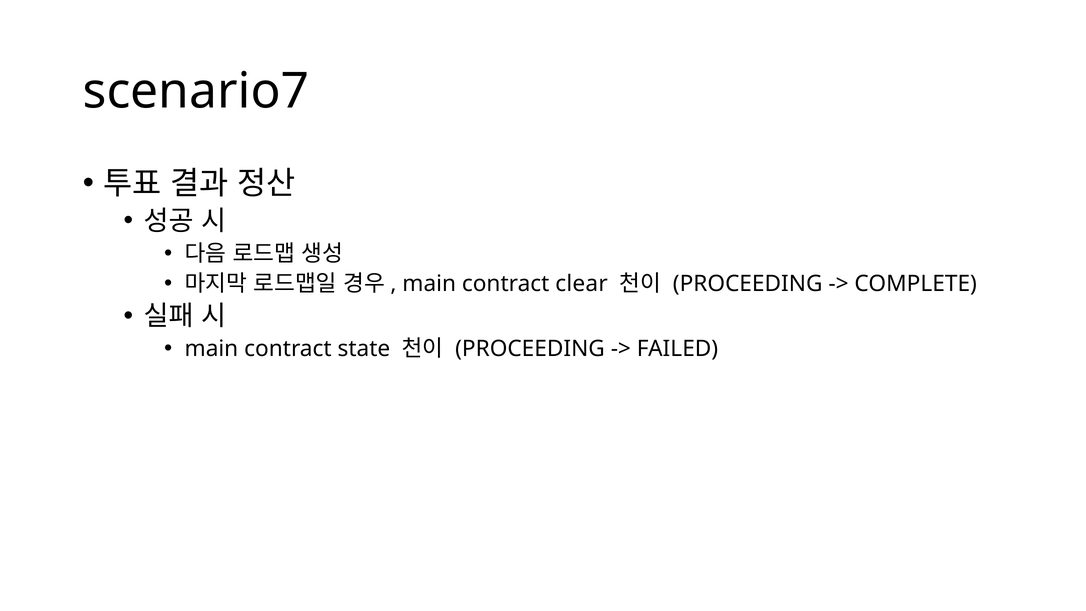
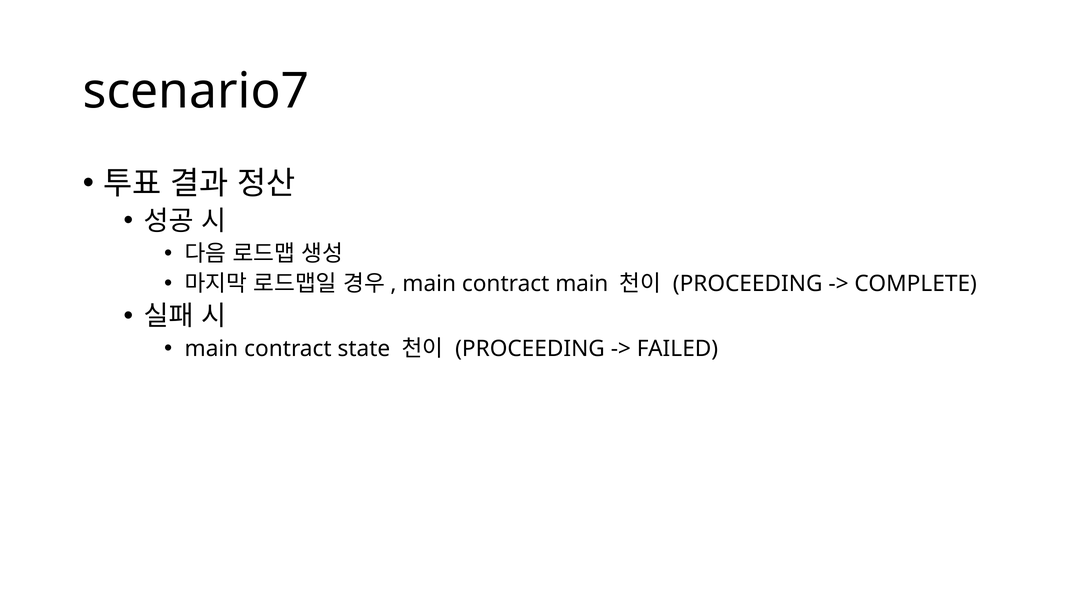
contract clear: clear -> main (582, 284)
